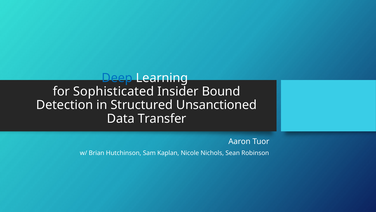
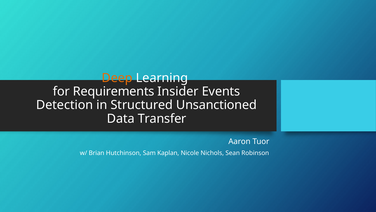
Deep colour: blue -> orange (117, 78)
Sophisticated: Sophisticated -> Requirements (114, 91)
Bound: Bound -> Events (221, 91)
